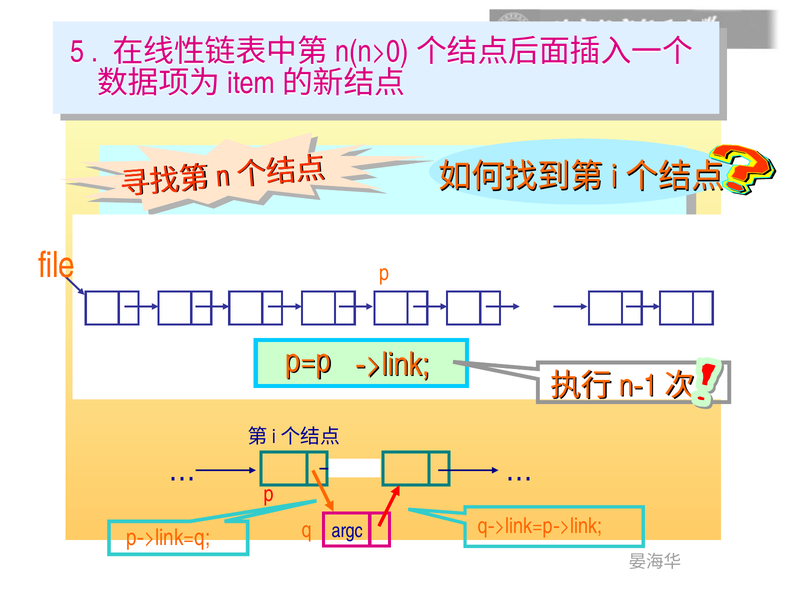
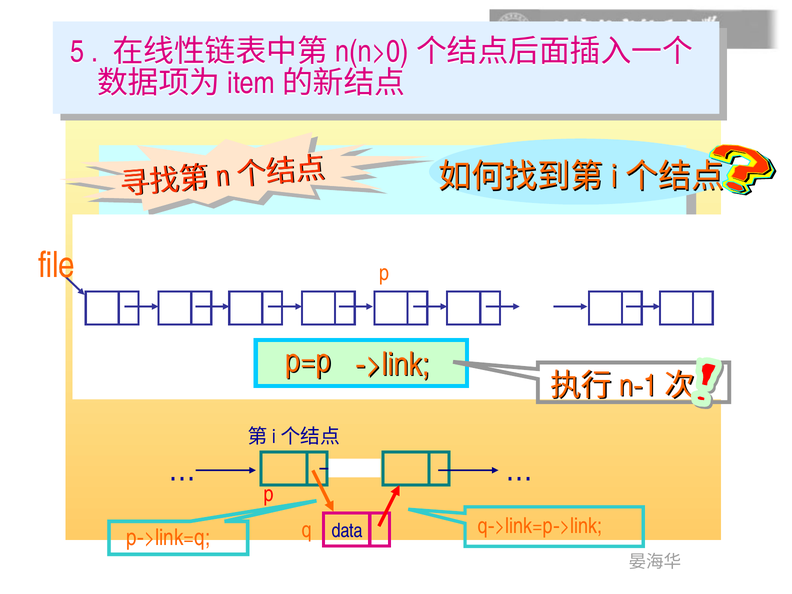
argc: argc -> data (347, 531)
